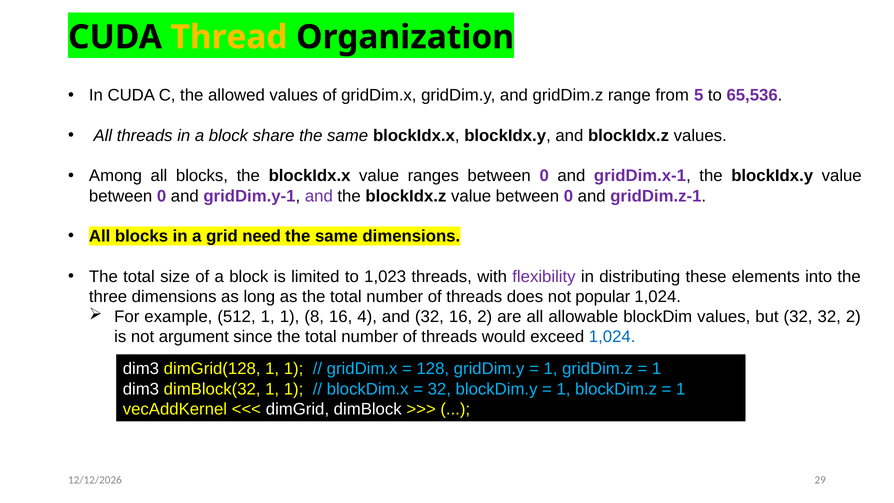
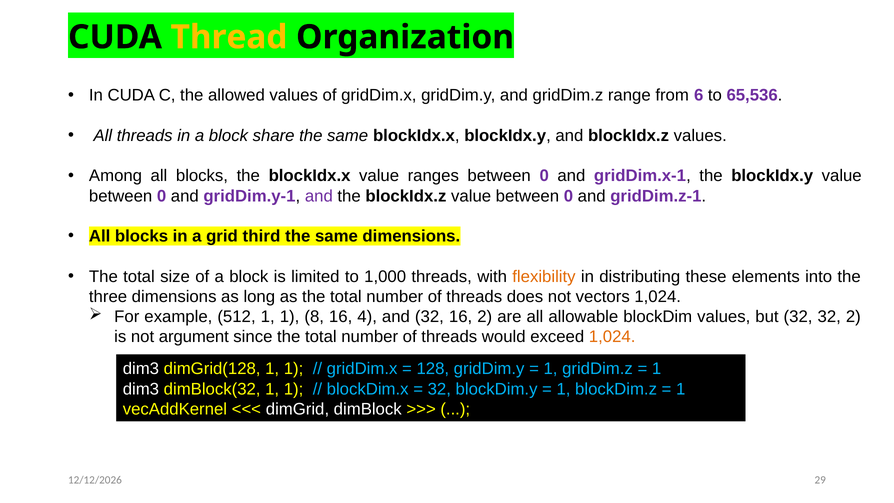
5: 5 -> 6 (699, 95)
need: need -> third (261, 236)
1,023: 1,023 -> 1,000 (385, 276)
flexibility colour: purple -> orange (544, 276)
popular: popular -> vectors (603, 297)
1,024 colour: blue -> orange (612, 337)
